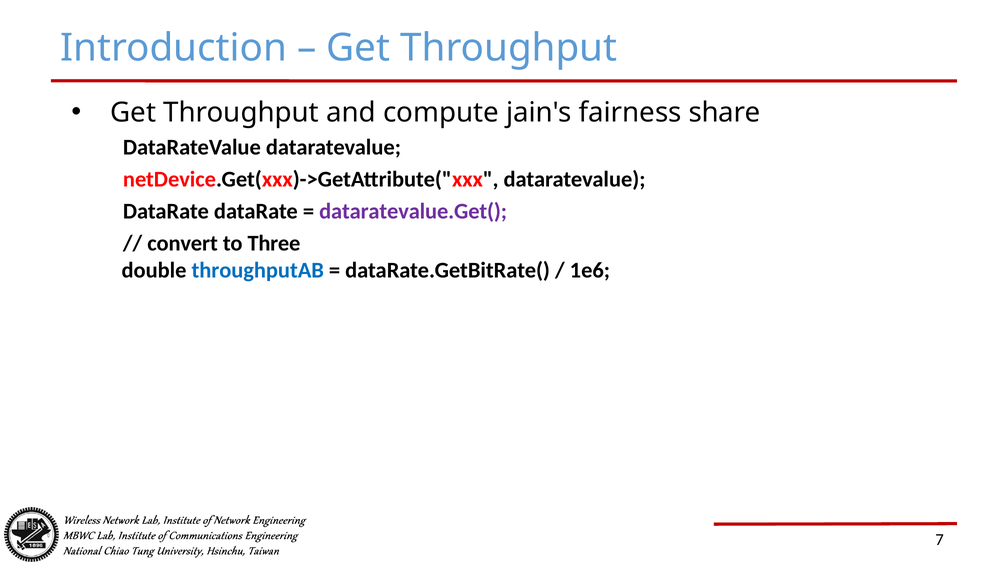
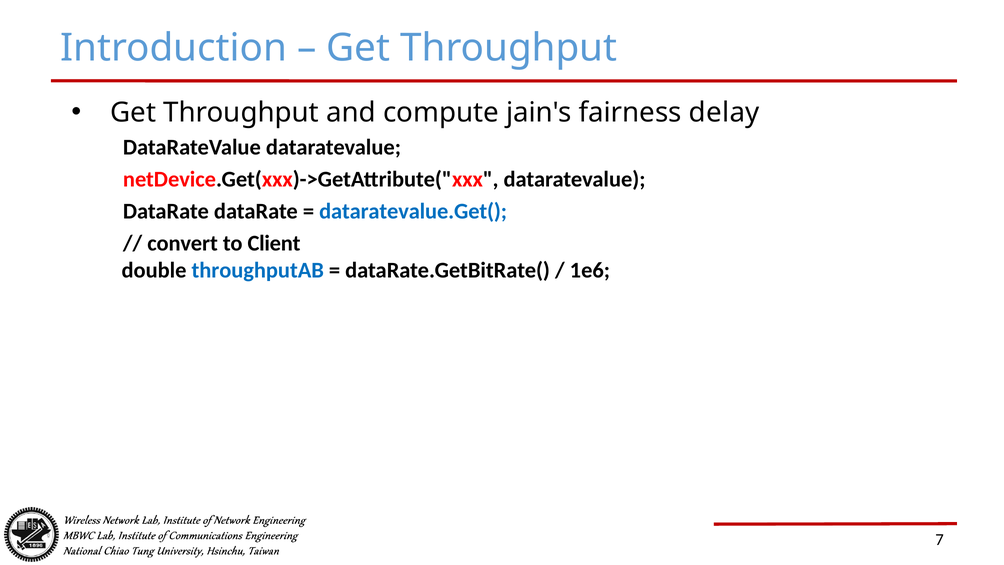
share: share -> delay (724, 113)
dataratevalue.Get( colour: purple -> blue (413, 211)
Three: Three -> Client (274, 243)
